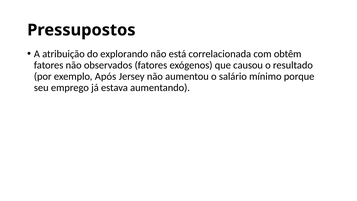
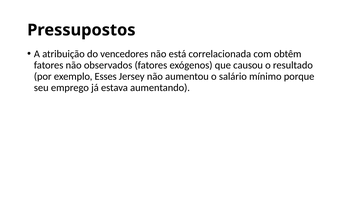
explorando: explorando -> vencedores (124, 54)
Após: Após -> Esses (106, 76)
